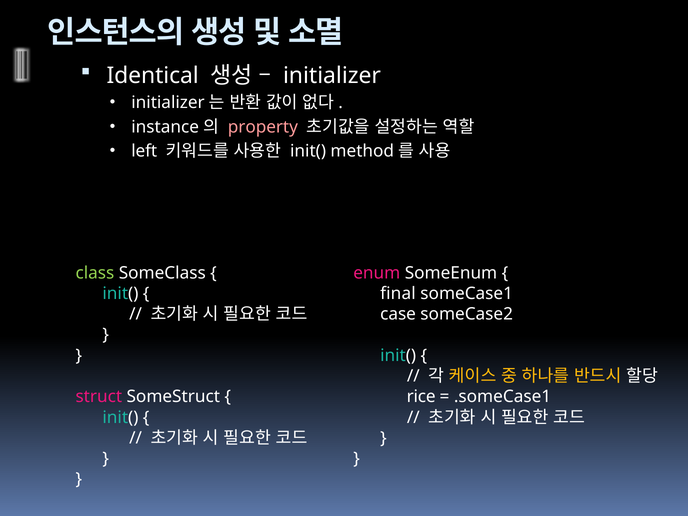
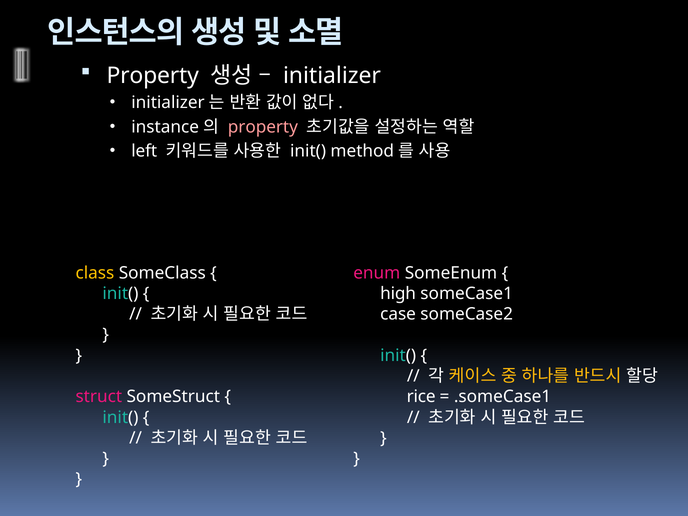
Identical: Identical -> Property (153, 76)
class colour: light green -> yellow (95, 273)
final: final -> high (398, 294)
